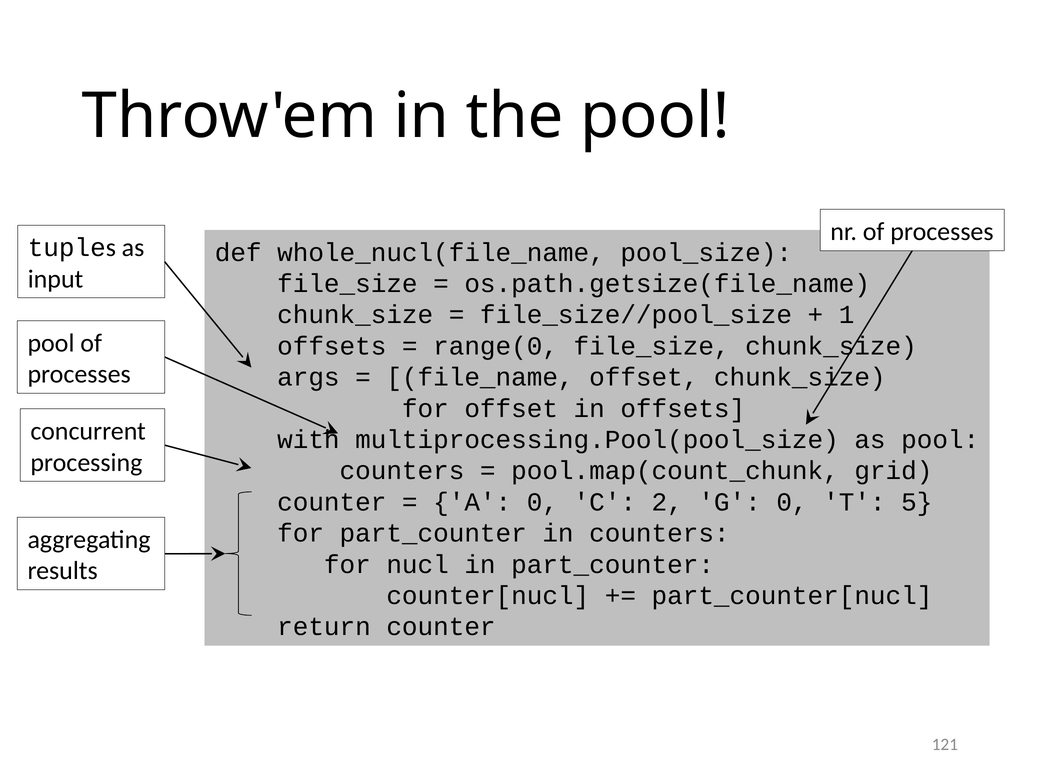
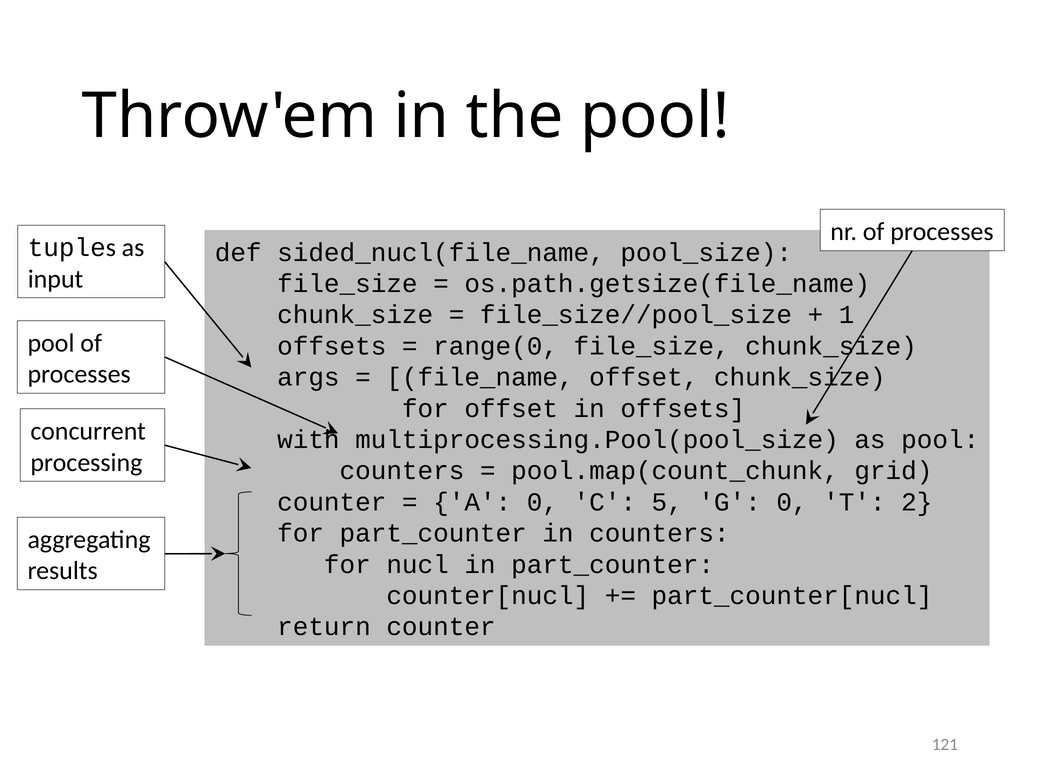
whole_nucl(file_name: whole_nucl(file_name -> sided_nucl(file_name (441, 252)
2: 2 -> 5 (667, 502)
5: 5 -> 2 (917, 502)
